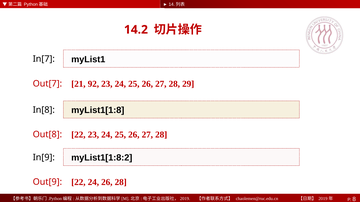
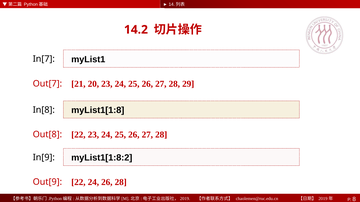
92: 92 -> 20 (93, 84)
